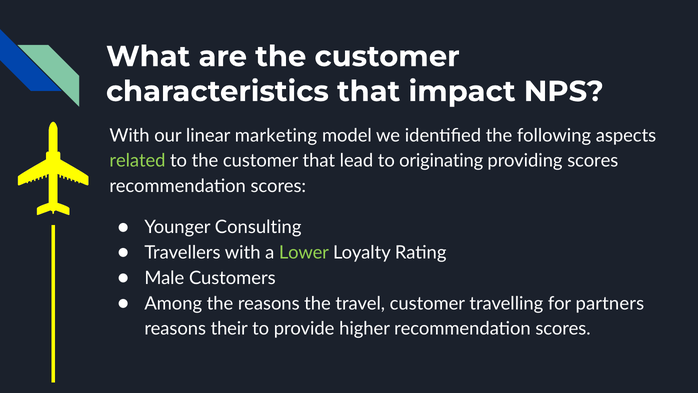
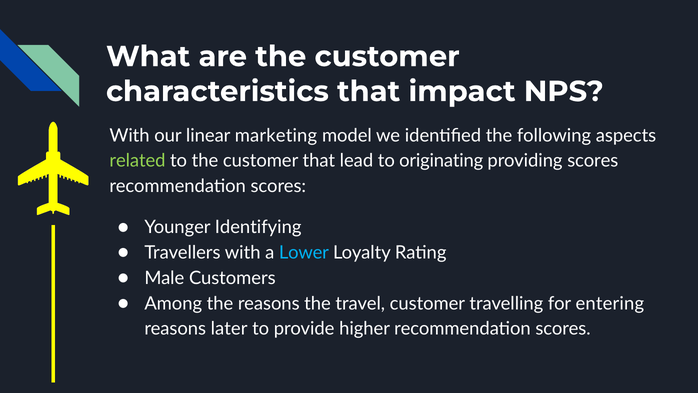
Consulting: Consulting -> Identifying (258, 227)
Lower colour: light green -> light blue (304, 252)
partners: partners -> entering (610, 303)
their: their -> later (229, 329)
